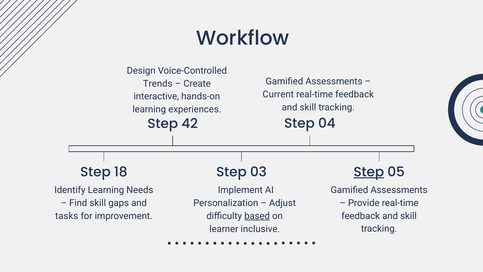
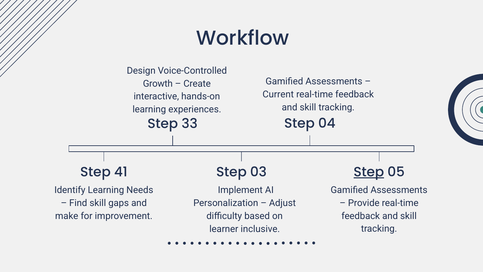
Trends: Trends -> Growth (158, 83)
42: 42 -> 33 (190, 124)
18: 18 -> 41 (121, 172)
tasks: tasks -> make (67, 216)
based underline: present -> none (257, 216)
